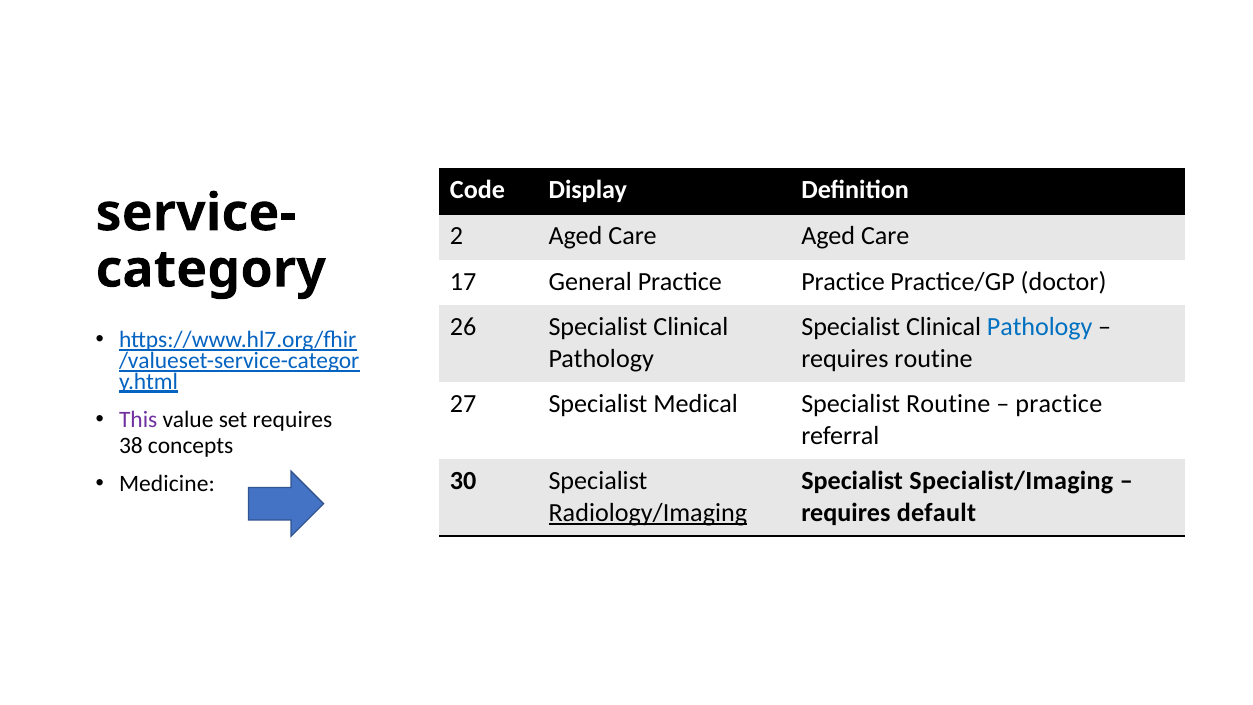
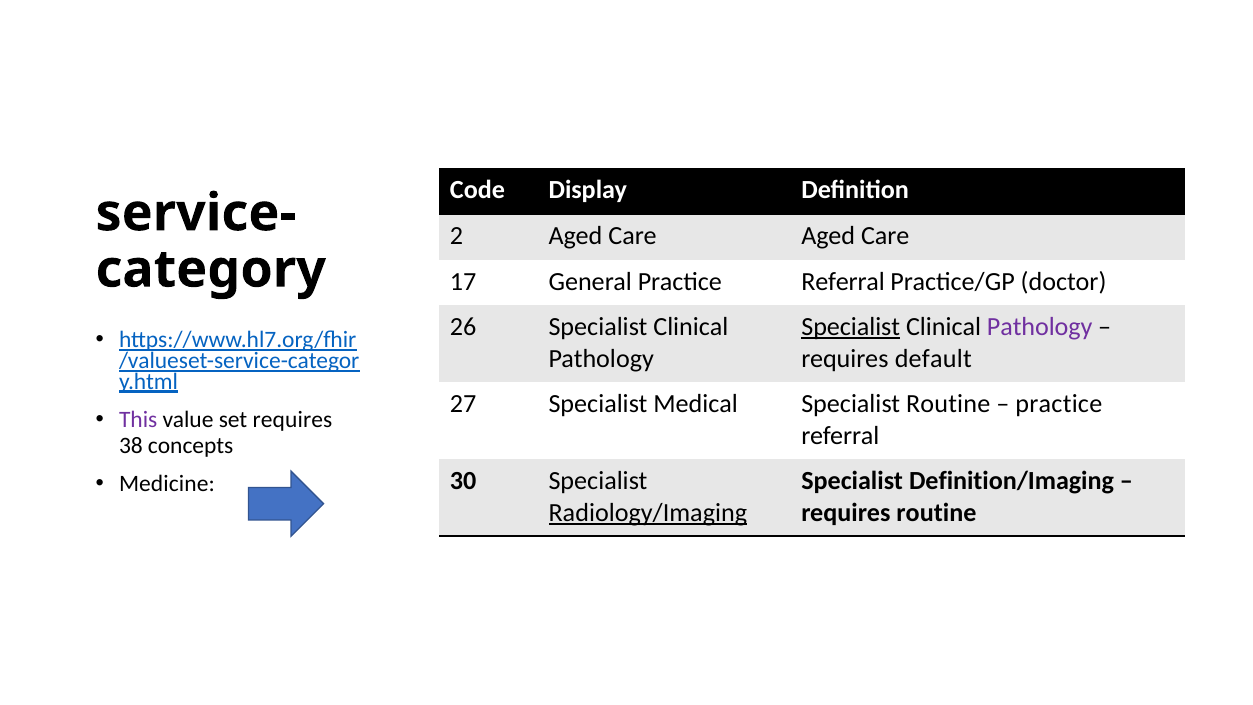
General Practice Practice: Practice -> Referral (843, 281)
Specialist underline: none -> present (851, 327)
Pathology colour: blue -> purple (1040, 327)
requires routine: routine -> default (933, 359)
Specialist/Imaging: Specialist/Imaging -> Definition/Imaging (1011, 481)
requires default: default -> routine (937, 513)
